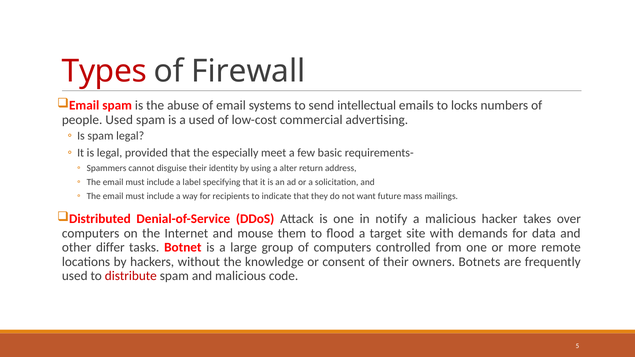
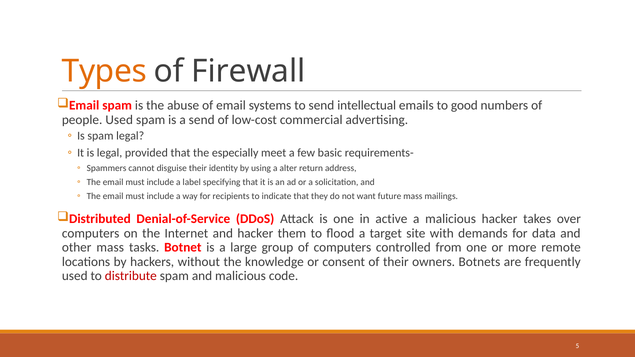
Types colour: red -> orange (104, 71)
locks: locks -> good (464, 106)
a used: used -> send (202, 120)
notify: notify -> active (391, 219)
and mouse: mouse -> hacker (255, 233)
other differ: differ -> mass (110, 248)
